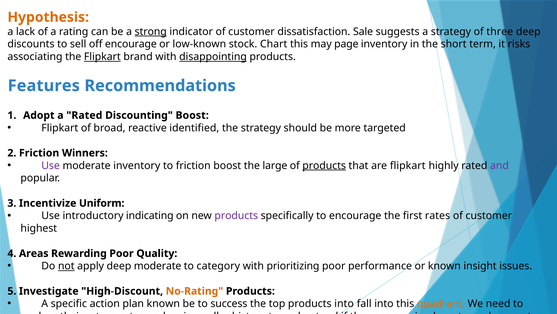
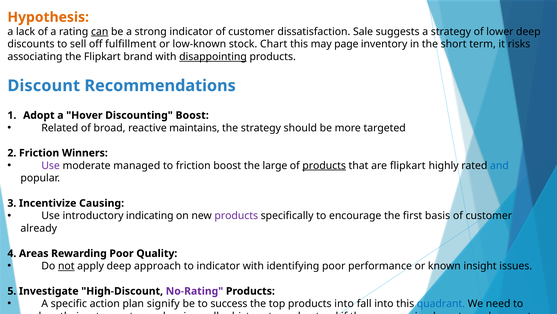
can underline: none -> present (100, 32)
strong underline: present -> none (151, 32)
three: three -> lower (500, 32)
off encourage: encourage -> fulfillment (131, 44)
Flipkart underline: present -> none (102, 57)
Features: Features -> Discount (44, 86)
a Rated: Rated -> Hover (84, 115)
Flipkart: Flipkart -> Related (60, 128)
identified: identified -> maintains (194, 128)
moderate inventory: inventory -> managed (137, 165)
and colour: purple -> blue (499, 165)
Incentivize Uniform: Uniform -> Causing (102, 203)
first rates: rates -> basis (438, 215)
highest: highest -> already (39, 228)
deep moderate: moderate -> approach (158, 265)
to category: category -> indicator (218, 265)
prioritizing: prioritizing -> identifying (293, 265)
No-Rating colour: orange -> purple (195, 291)
plan known: known -> signify (163, 303)
quadrant colour: orange -> blue (441, 303)
